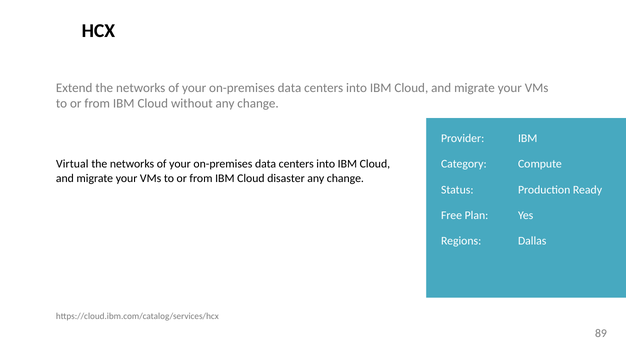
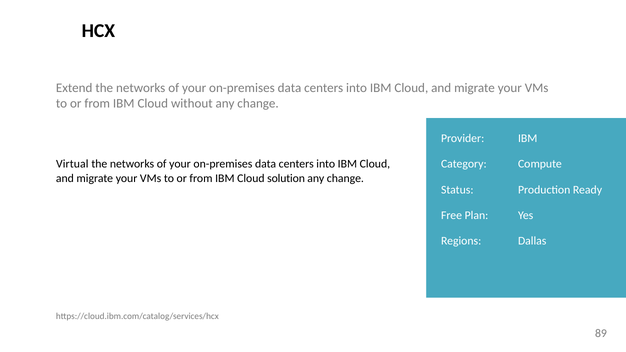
disaster: disaster -> solution (286, 178)
